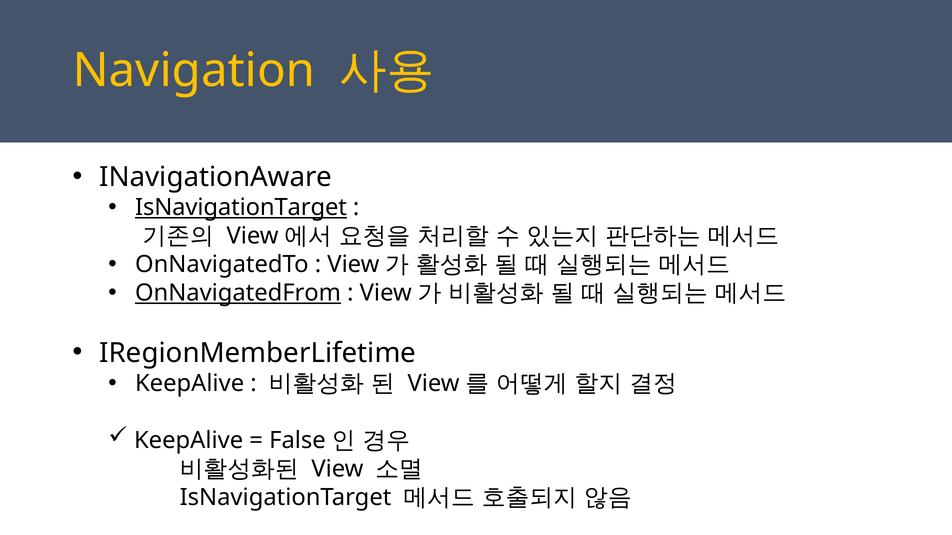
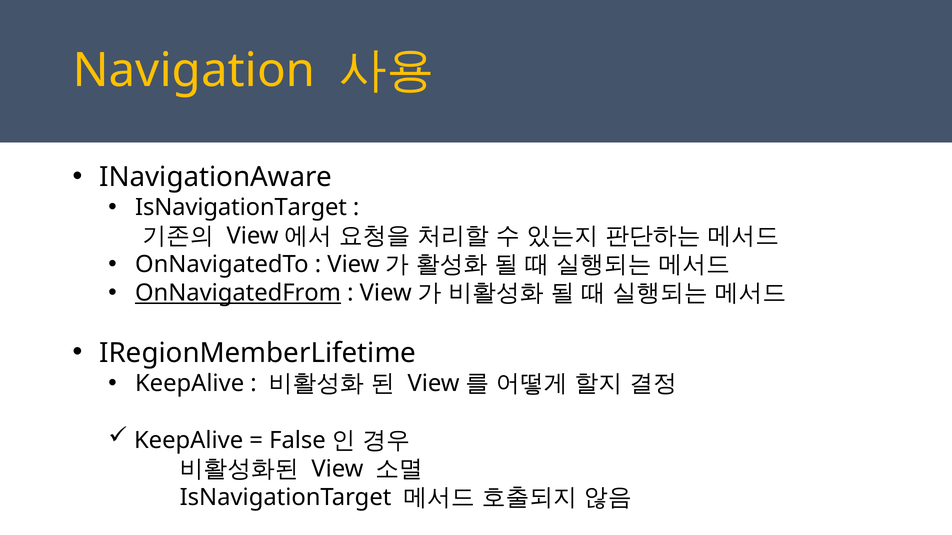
IsNavigationTarget underline: present -> none (241, 208)
